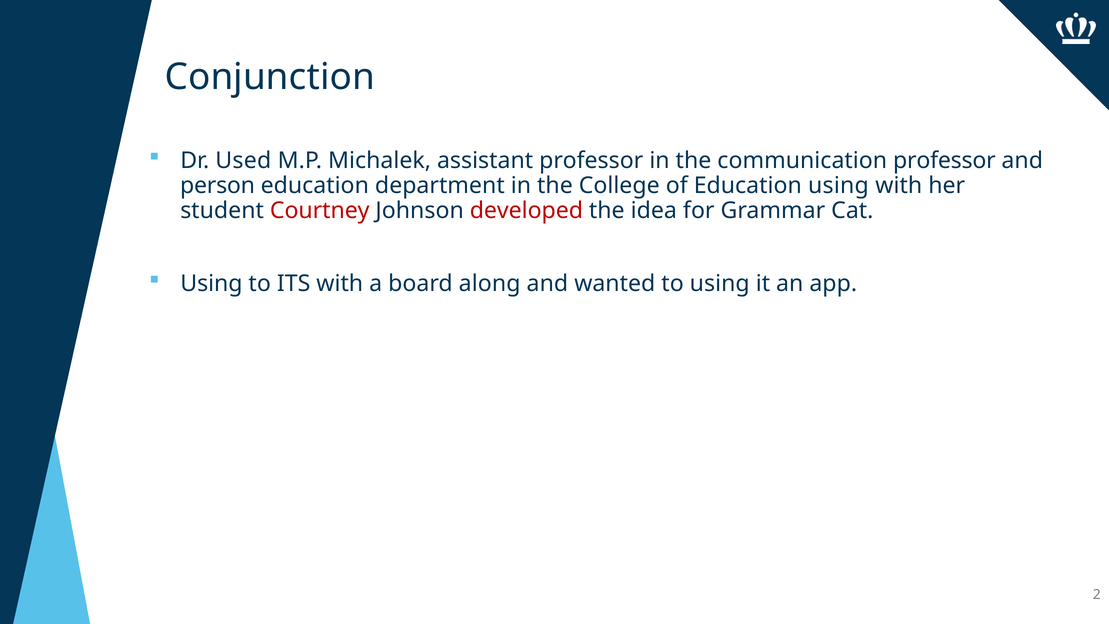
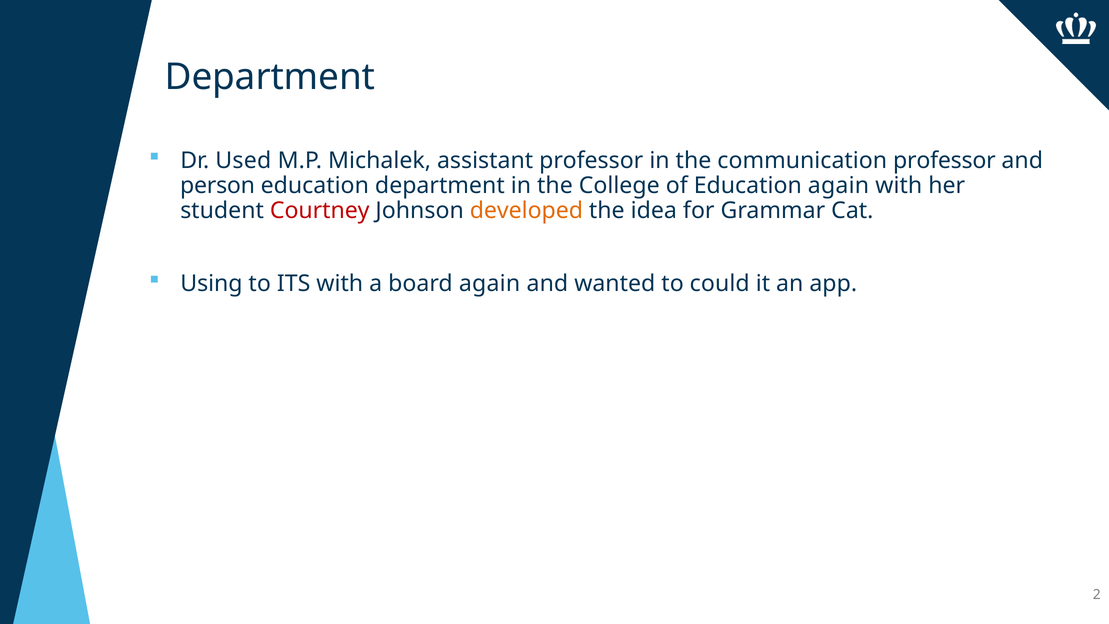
Conjunction: Conjunction -> Department (270, 77)
Education using: using -> again (838, 185)
developed colour: red -> orange (526, 210)
board along: along -> again (490, 283)
to using: using -> could (720, 283)
